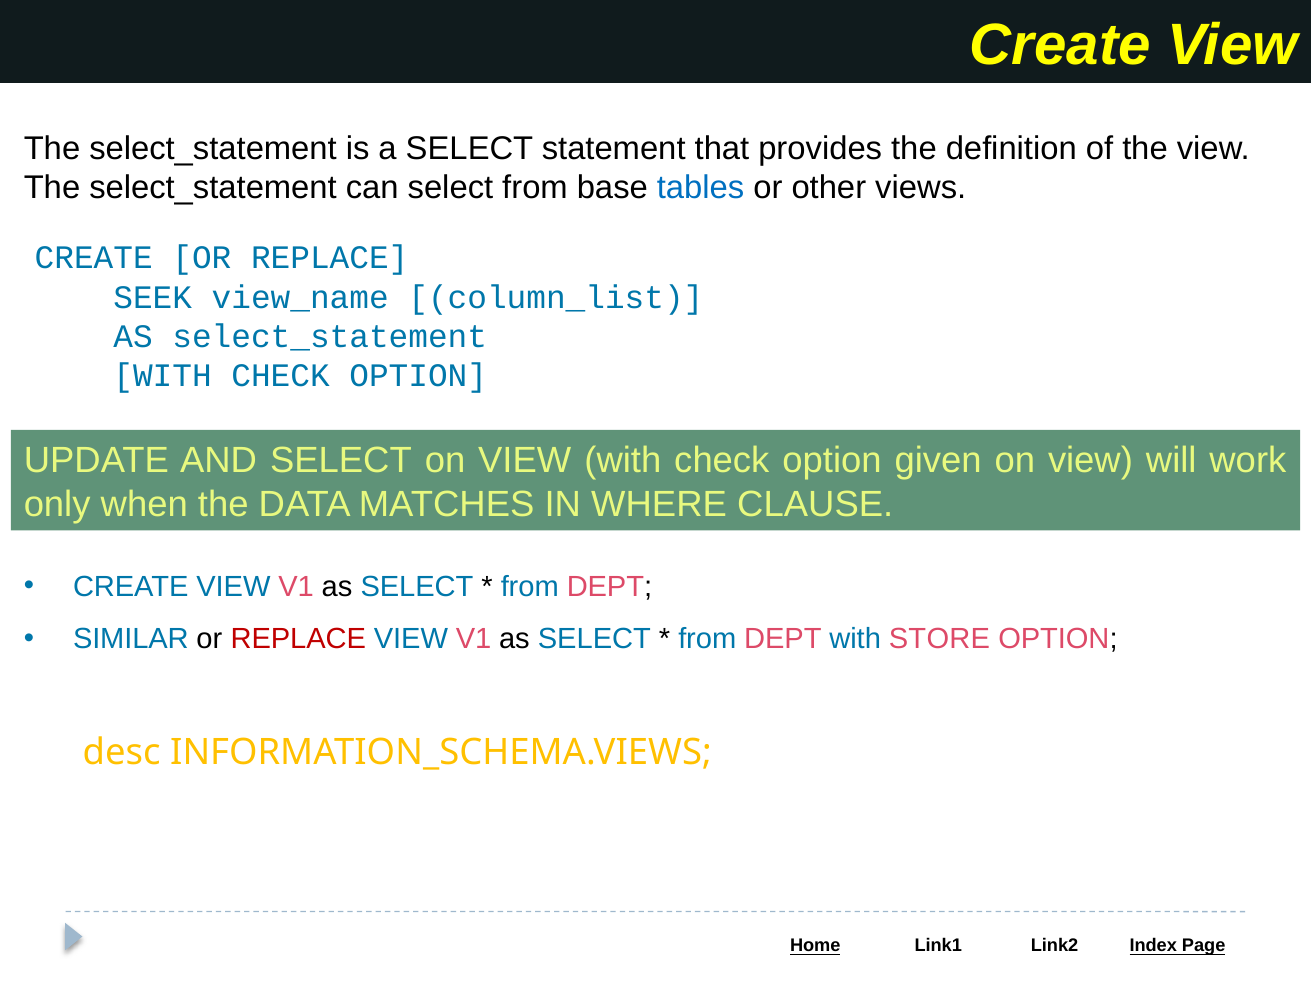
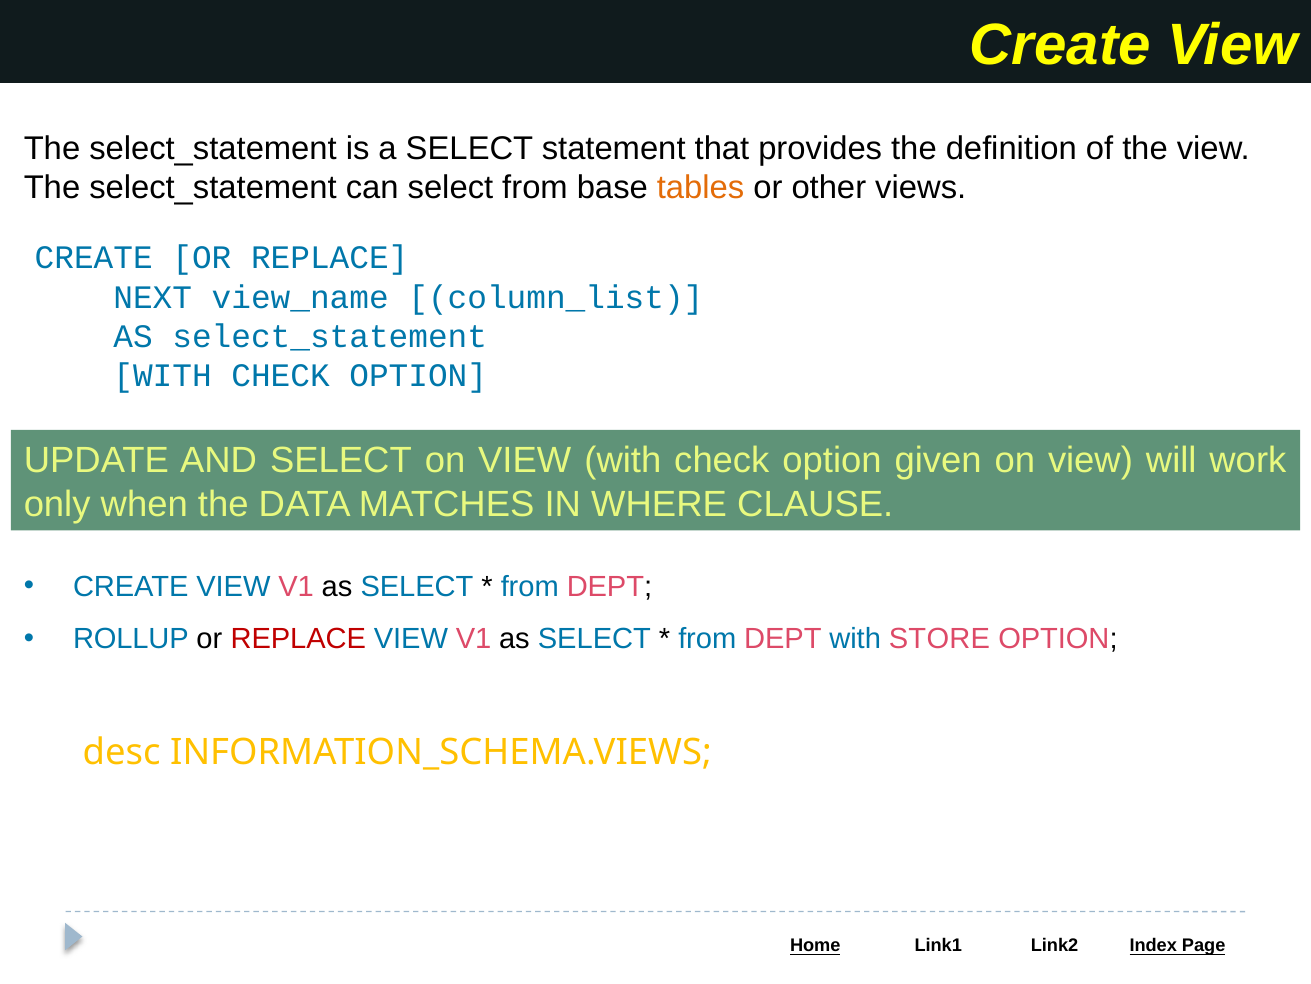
tables colour: blue -> orange (701, 188)
SEEK: SEEK -> NEXT (153, 297)
SIMILAR: SIMILAR -> ROLLUP (131, 639)
